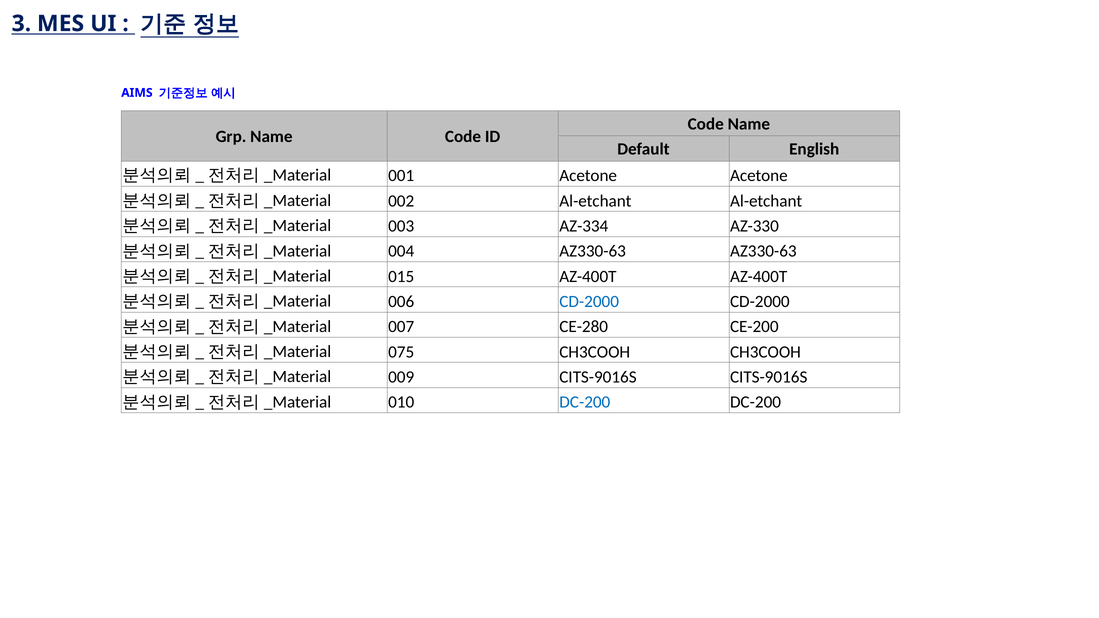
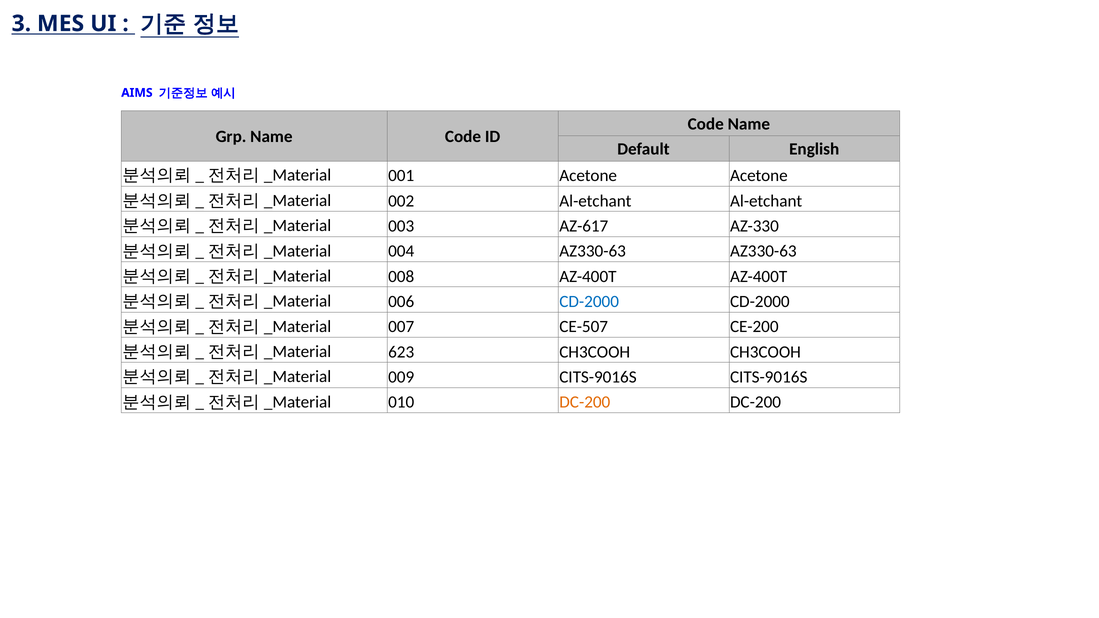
AZ-334: AZ-334 -> AZ-617 (584, 226)
015: 015 -> 008 (401, 277)
CE-280: CE-280 -> CE-507 (584, 327)
075: 075 -> 623 (401, 352)
DC-200 colour: blue -> orange (585, 402)
